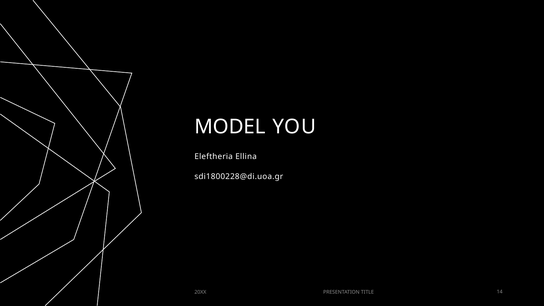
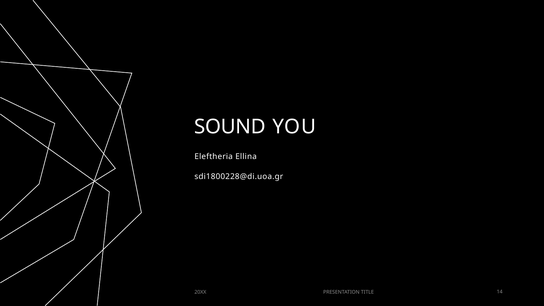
MODEL: MODEL -> SOUND (230, 127)
